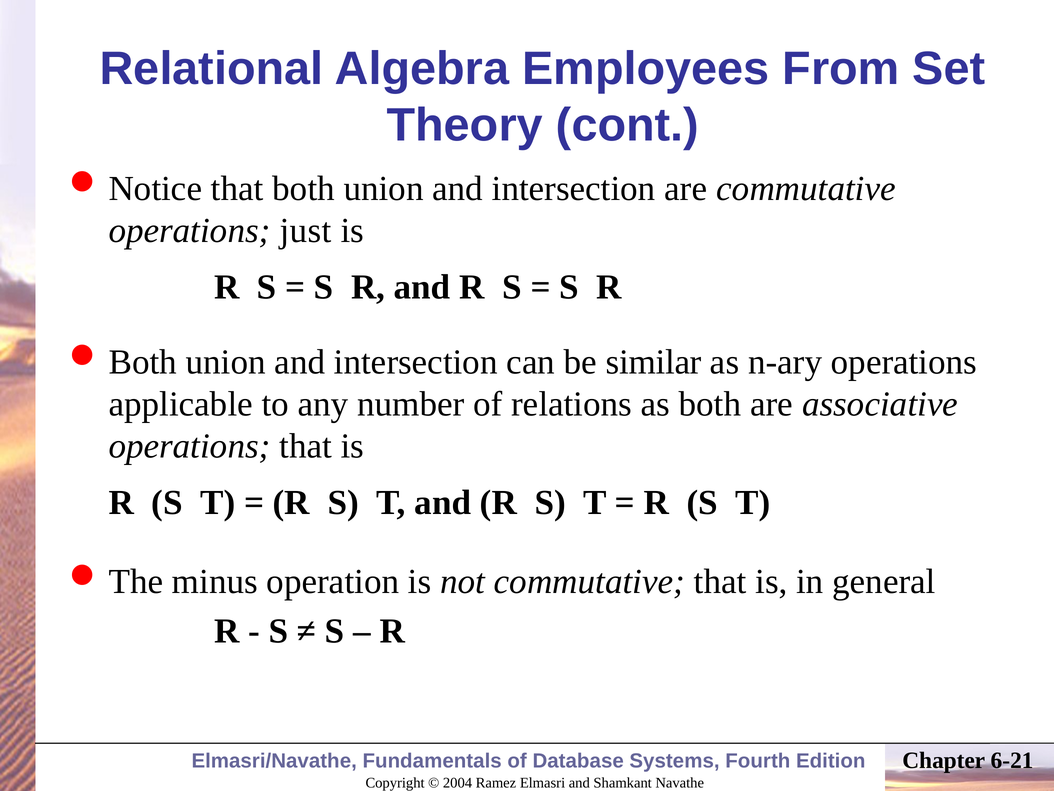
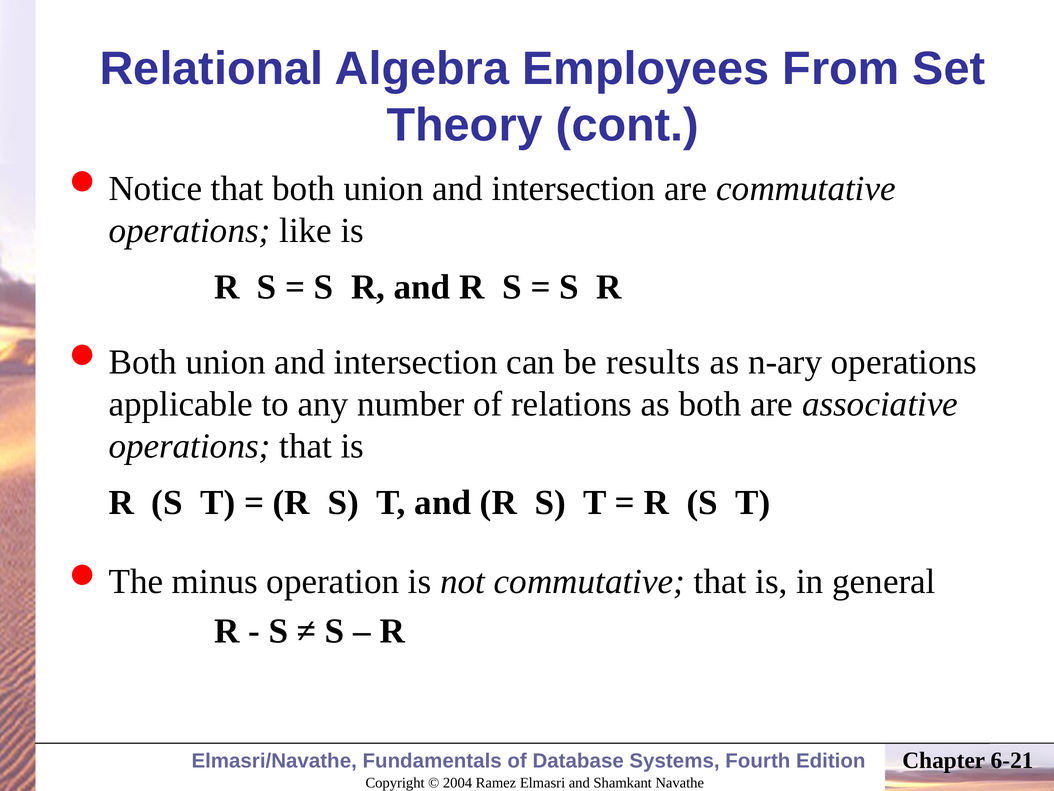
just: just -> like (306, 231)
similar: similar -> results (653, 362)
